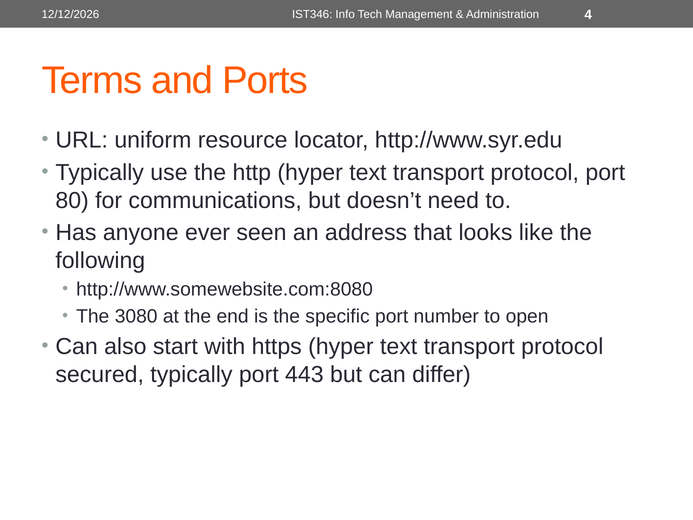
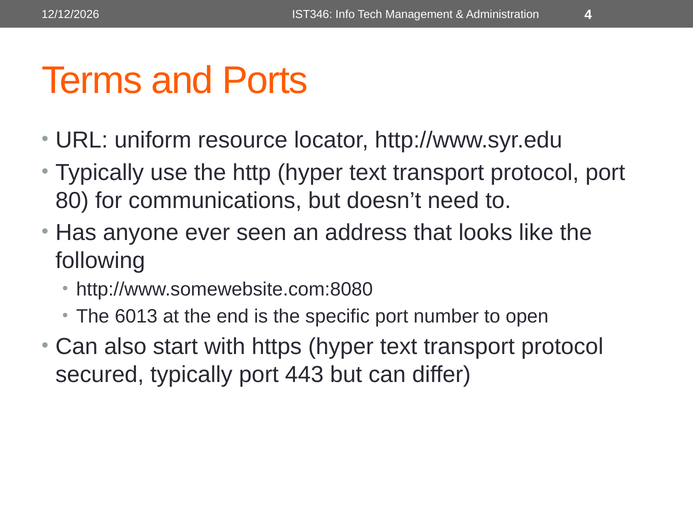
3080: 3080 -> 6013 (136, 316)
